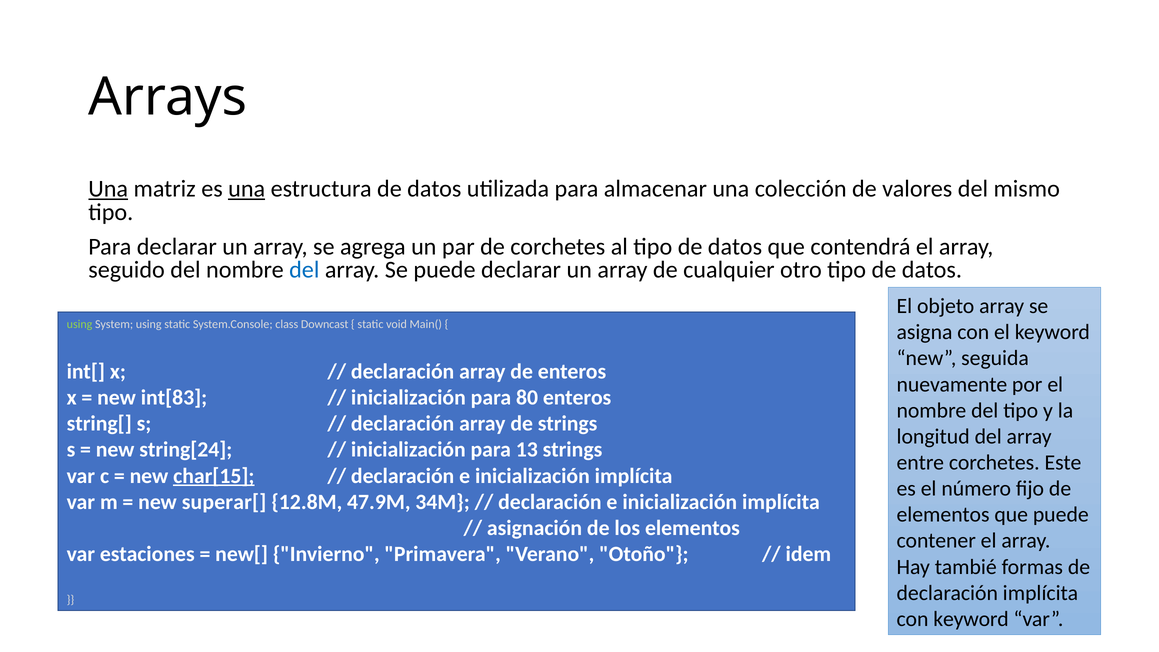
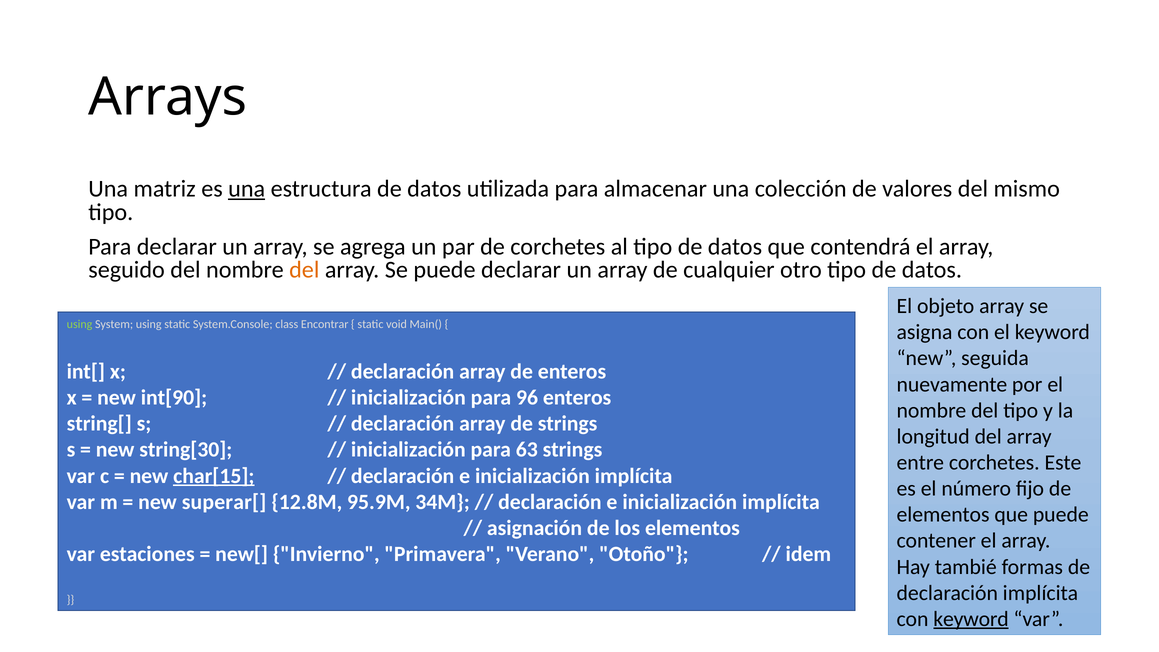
Una underline: present -> none (108, 189)
del colour: blue -> orange (304, 270)
Downcast: Downcast -> Encontrar (325, 324)
int[83: int[83 -> int[90 (174, 398)
80: 80 -> 96 (527, 398)
string[24: string[24 -> string[30 (186, 450)
13: 13 -> 63 (527, 450)
47.9M: 47.9M -> 95.9M (379, 502)
keyword underline: none -> present (971, 619)
